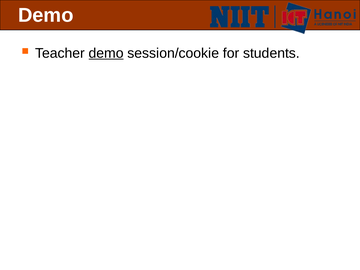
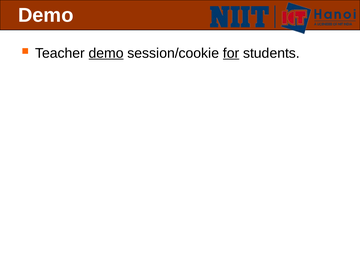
for underline: none -> present (231, 53)
